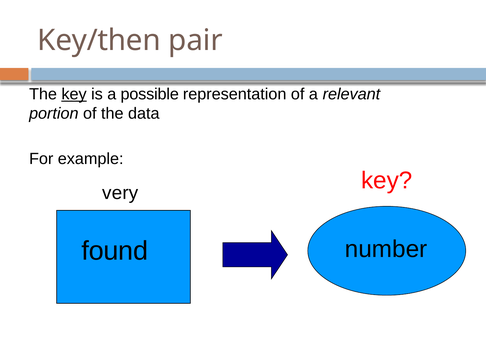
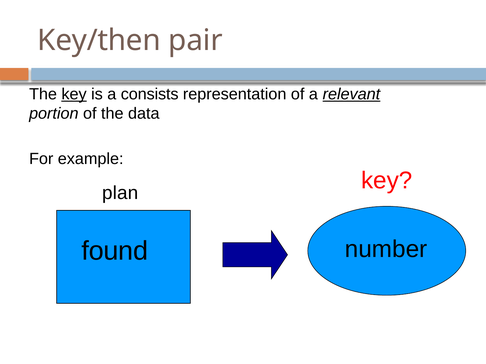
possible: possible -> consists (150, 94)
relevant underline: none -> present (351, 94)
very: very -> plan (120, 193)
